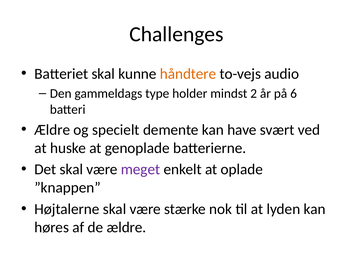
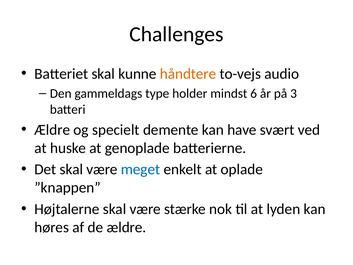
2: 2 -> 6 (254, 93)
6: 6 -> 3 (294, 93)
meget colour: purple -> blue (141, 169)
